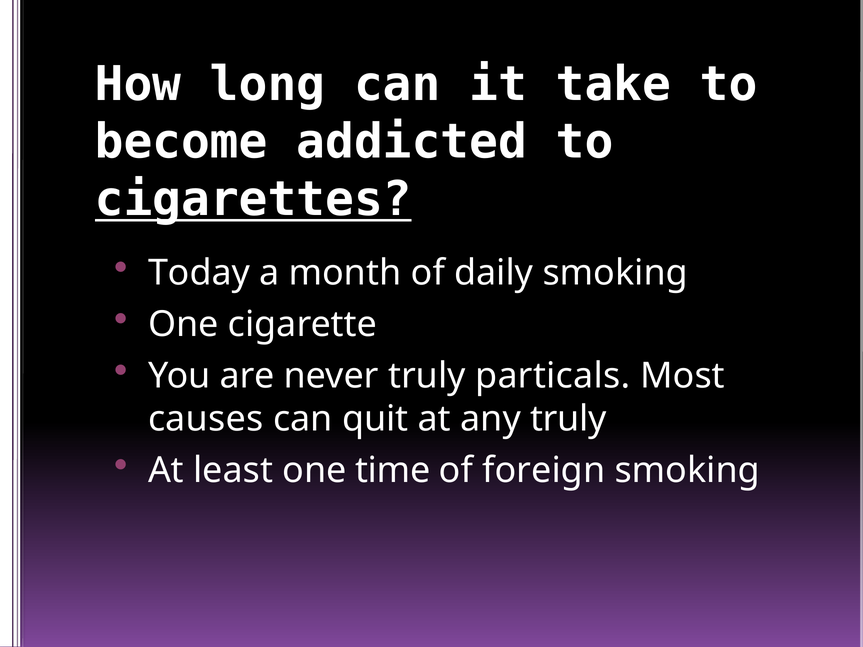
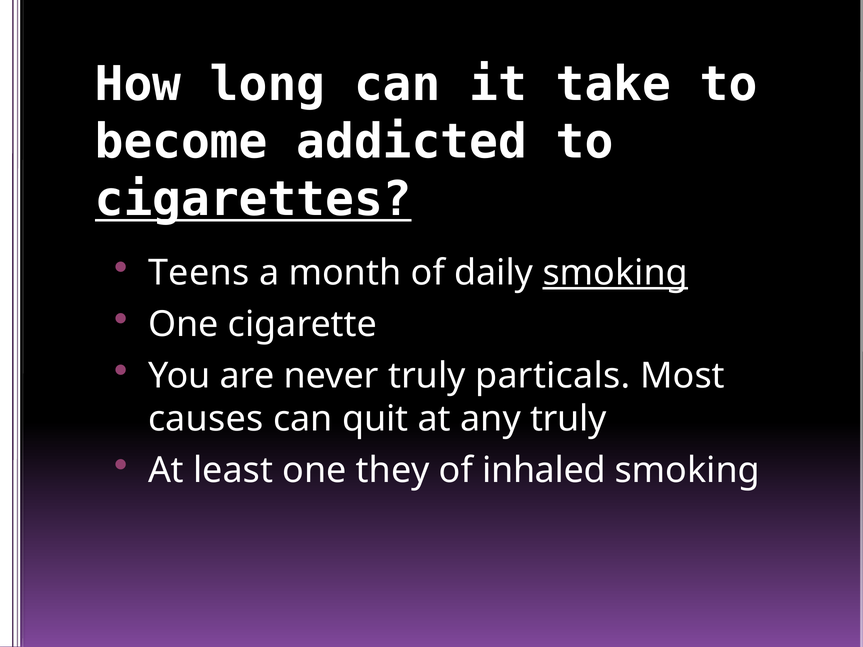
Today: Today -> Teens (199, 273)
smoking underline: none -> present (615, 273)
time: time -> they (393, 471)
foreign: foreign -> inhaled (544, 471)
